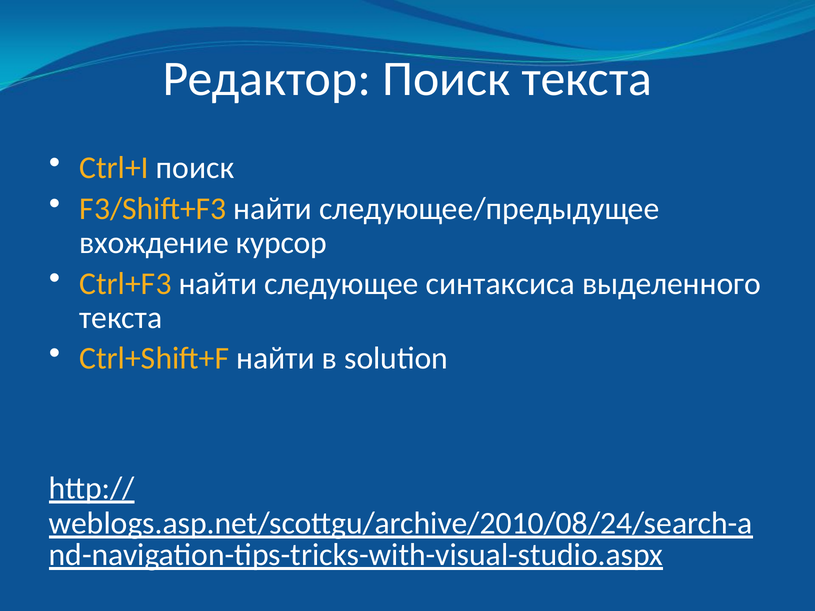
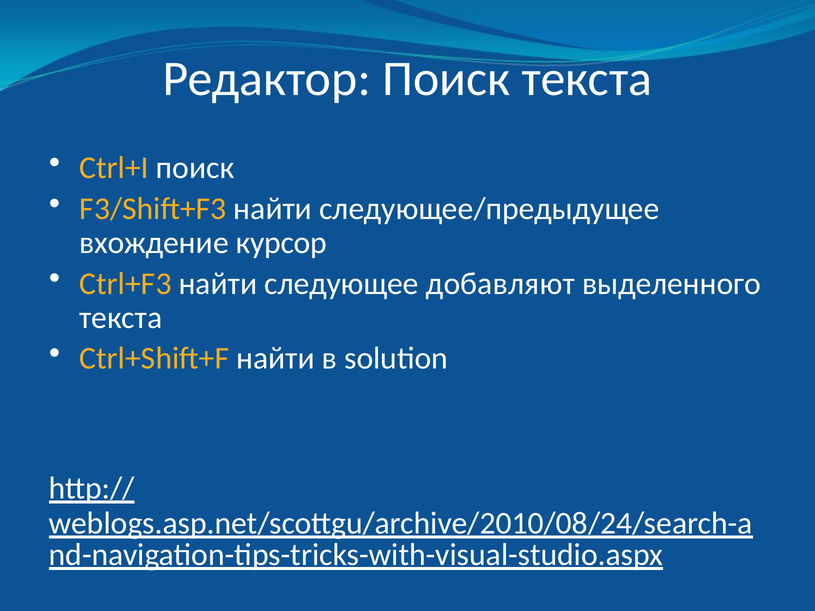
синтаксиса: синтаксиса -> добавляют (500, 284)
